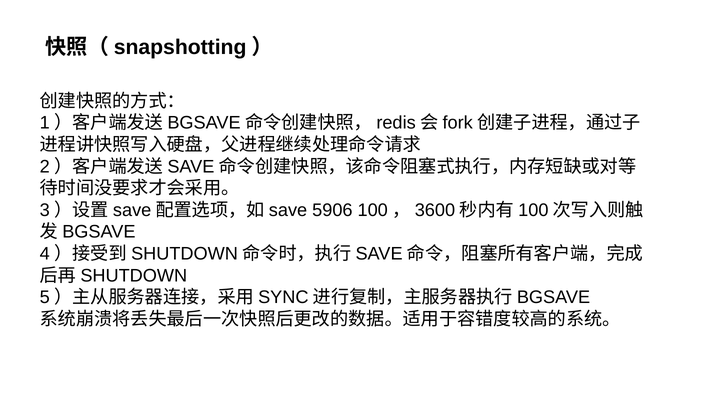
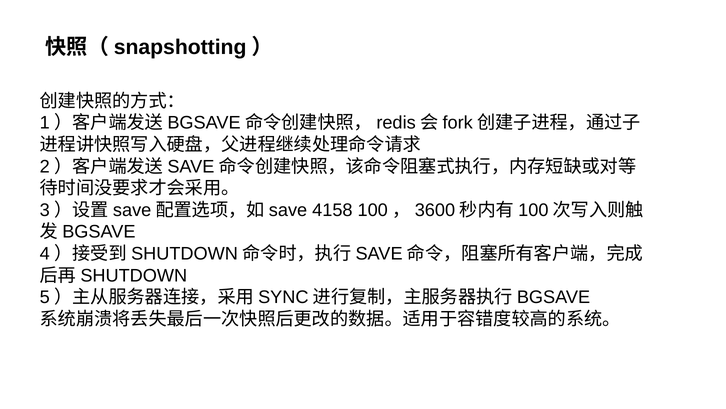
5906: 5906 -> 4158 (332, 210)
